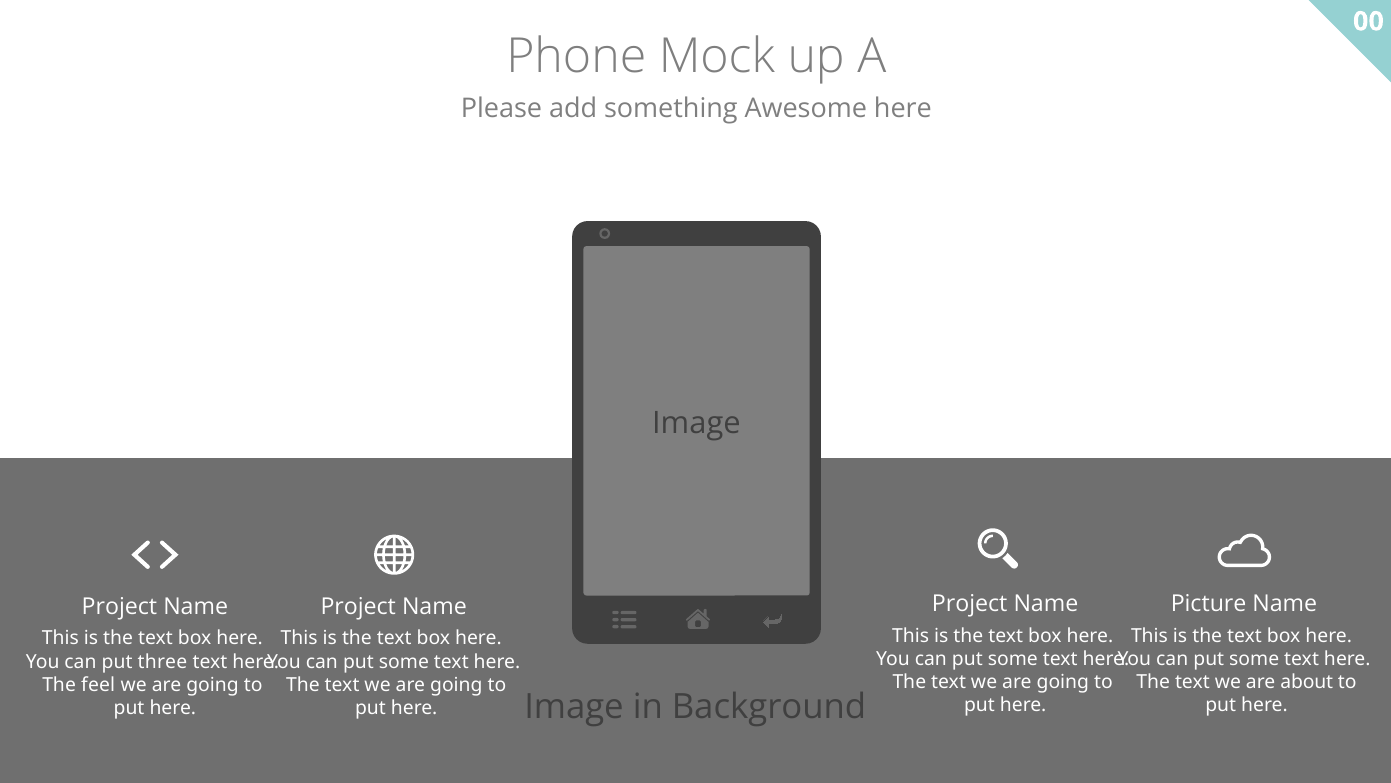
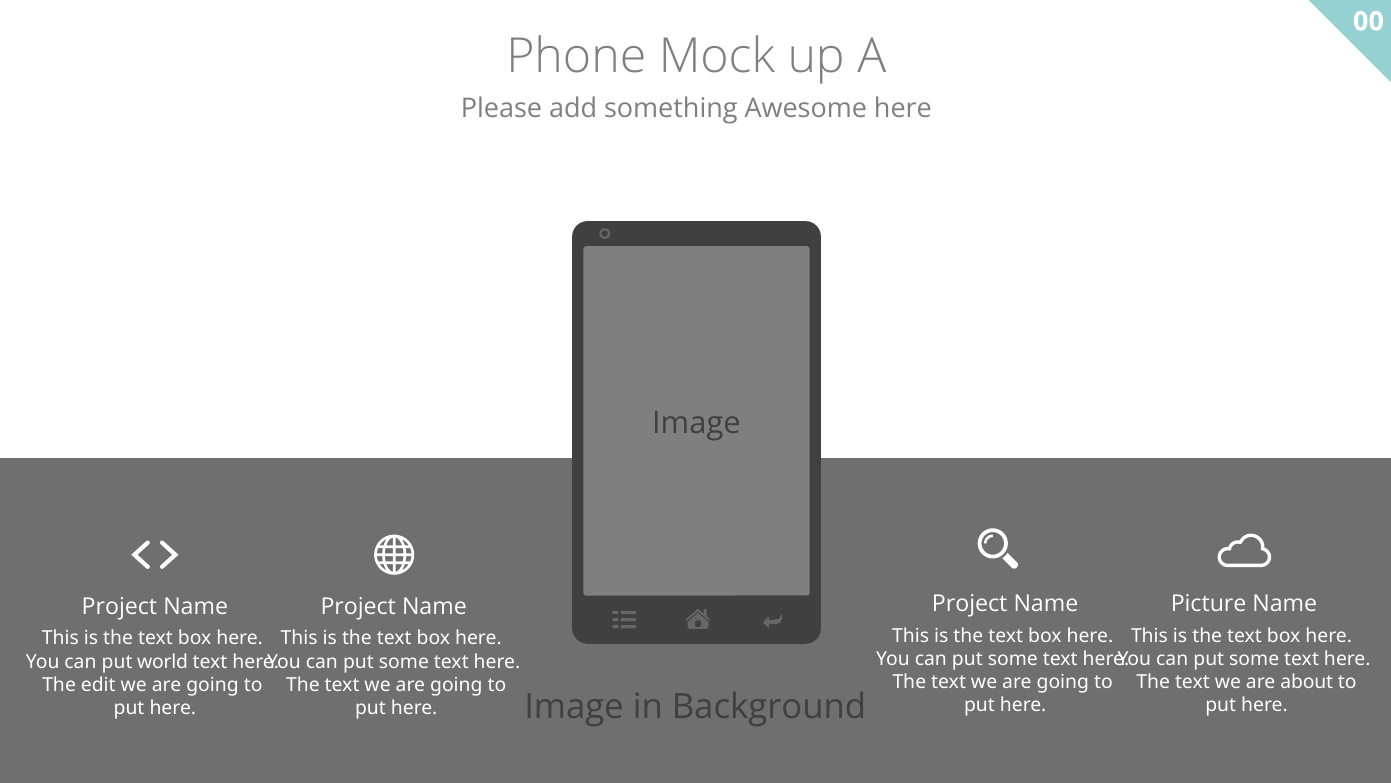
three: three -> world (163, 661)
feel: feel -> edit (98, 684)
